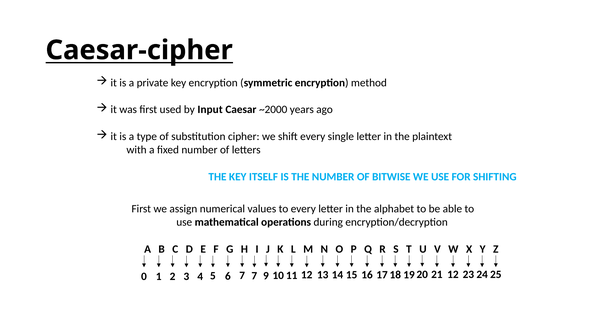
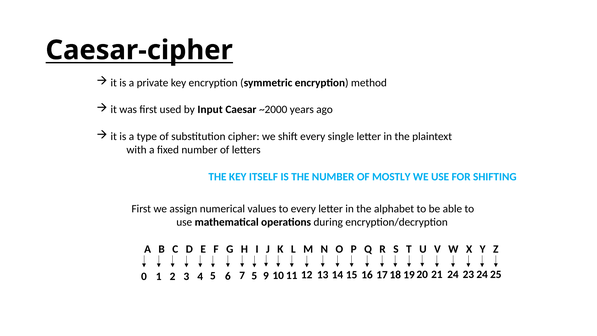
BITWISE: BITWISE -> MOSTLY (391, 177)
7 7: 7 -> 5 (254, 276)
21 12: 12 -> 24 (453, 274)
